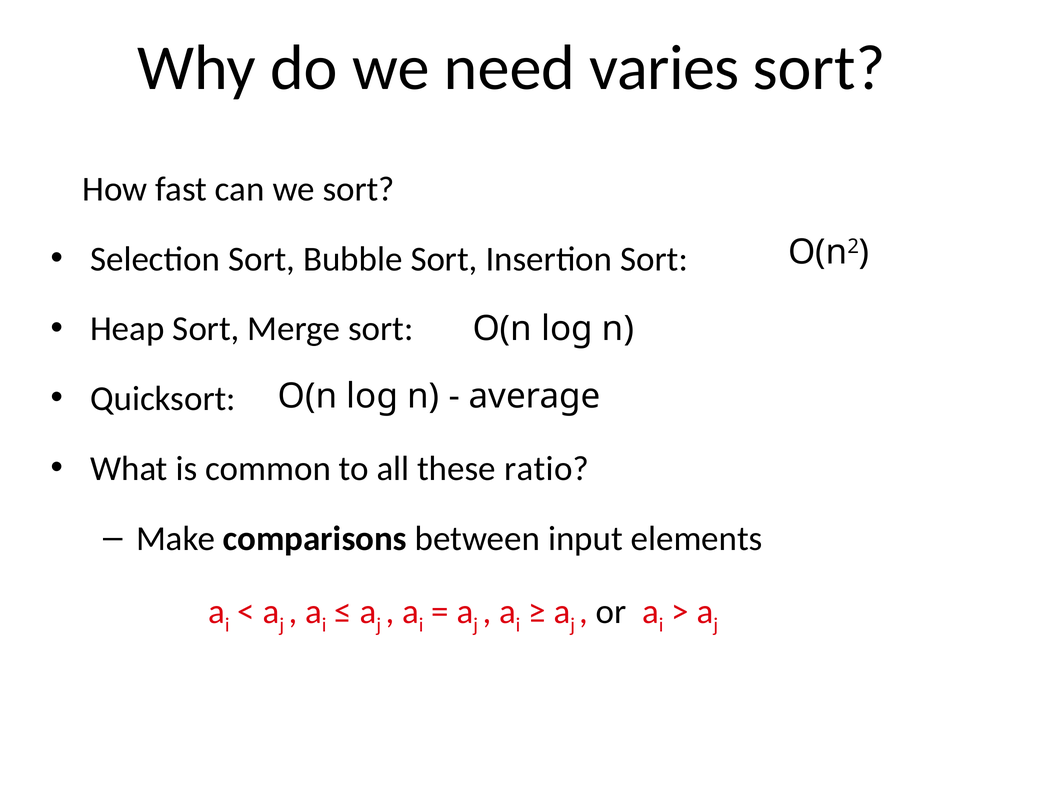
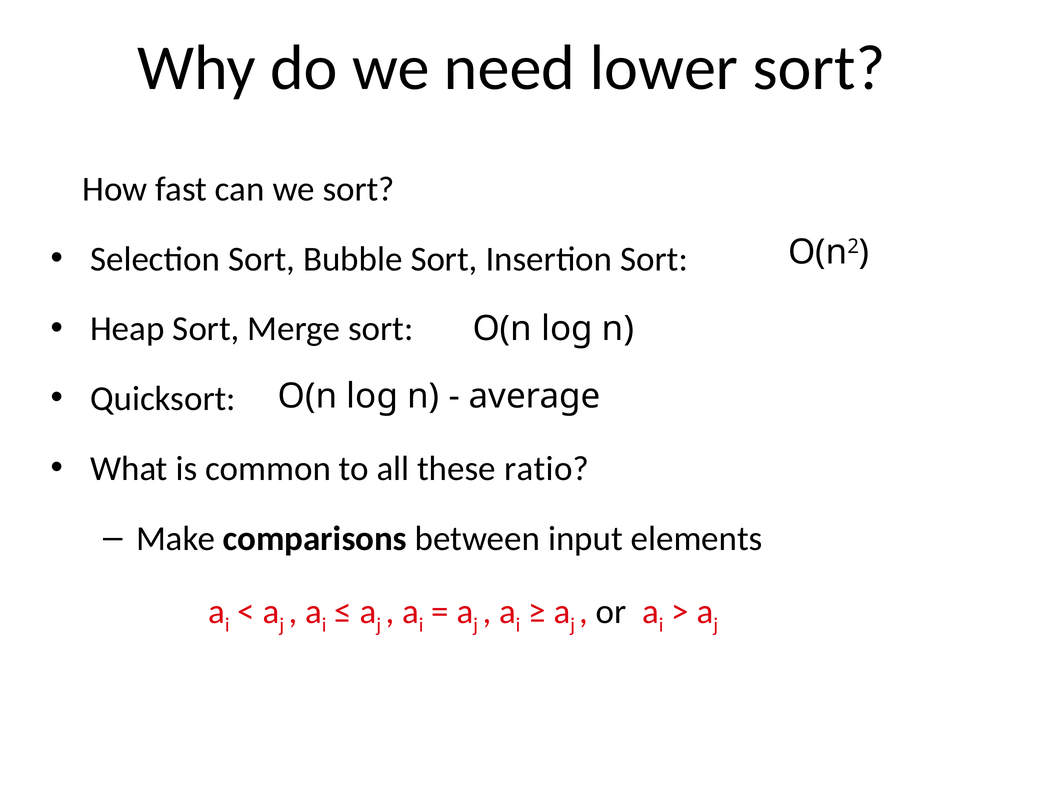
varies: varies -> lower (664, 68)
